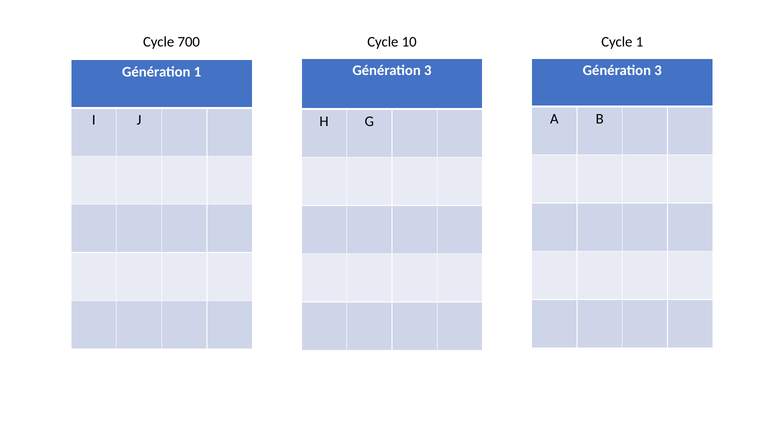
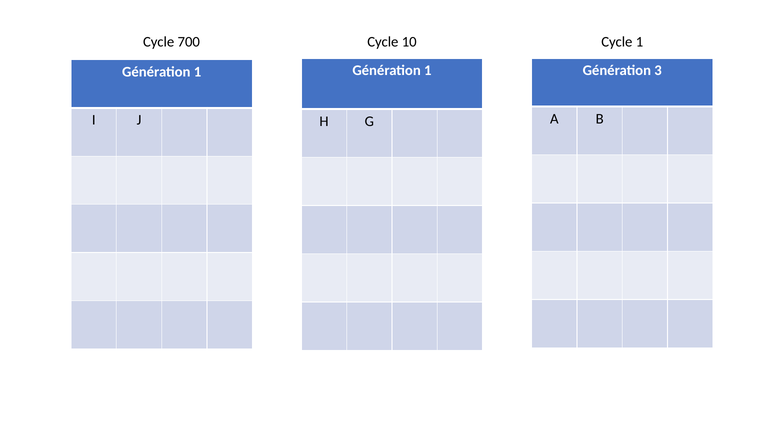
3: 3 -> 1 (428, 71)
